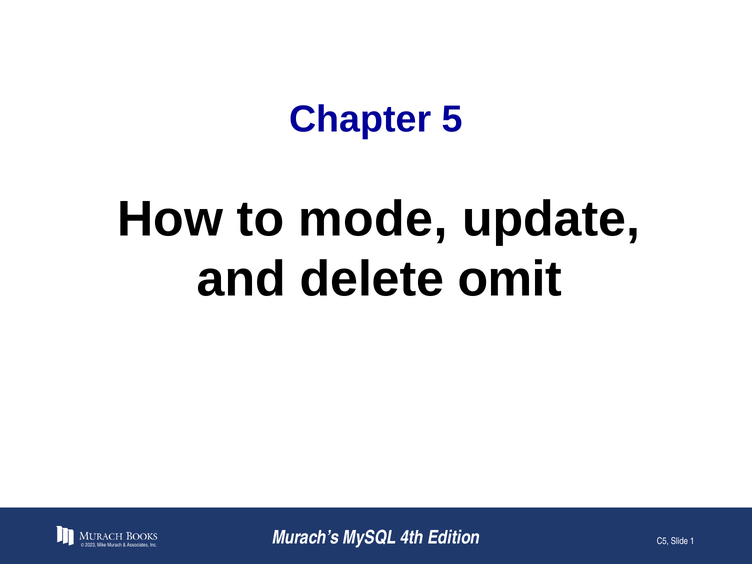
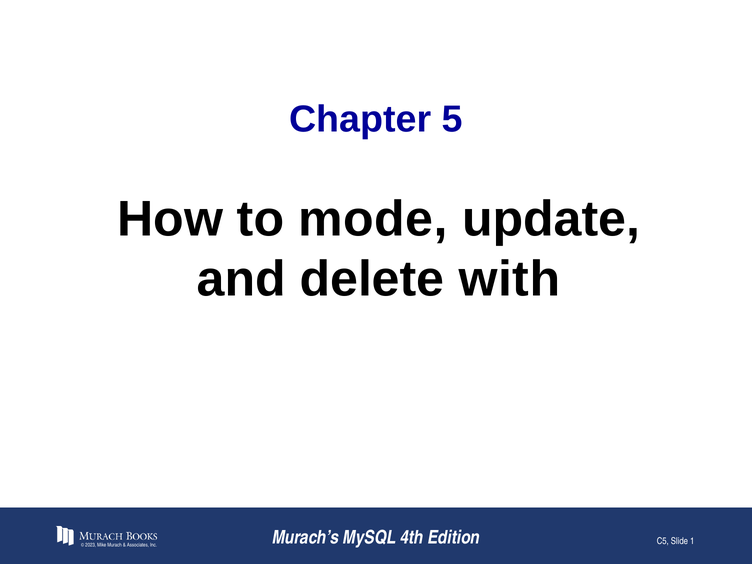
omit: omit -> with (509, 279)
